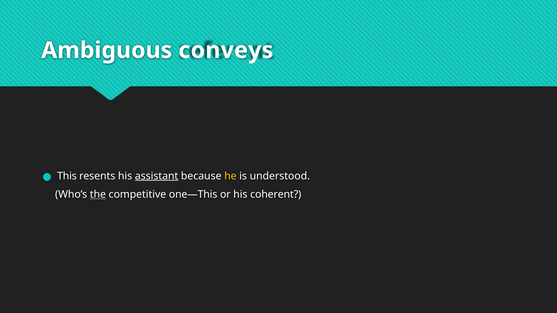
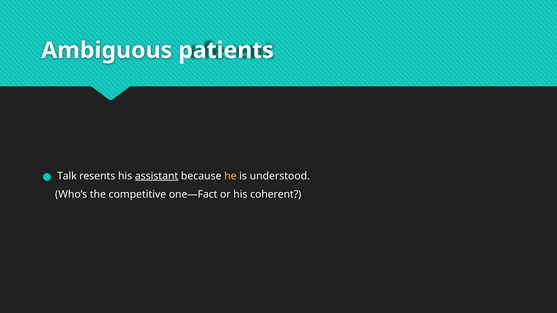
conveys: conveys -> patients (226, 50)
This: This -> Talk (67, 176)
the underline: present -> none (98, 195)
one—This: one—This -> one—Fact (193, 195)
